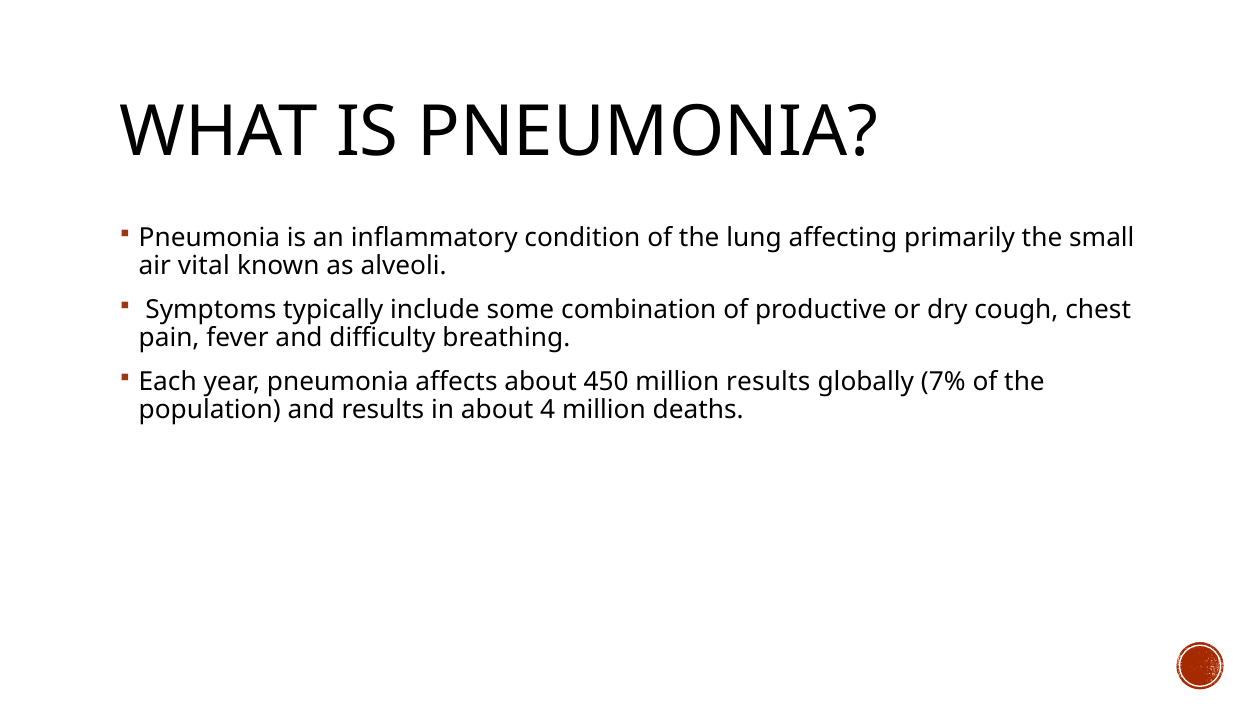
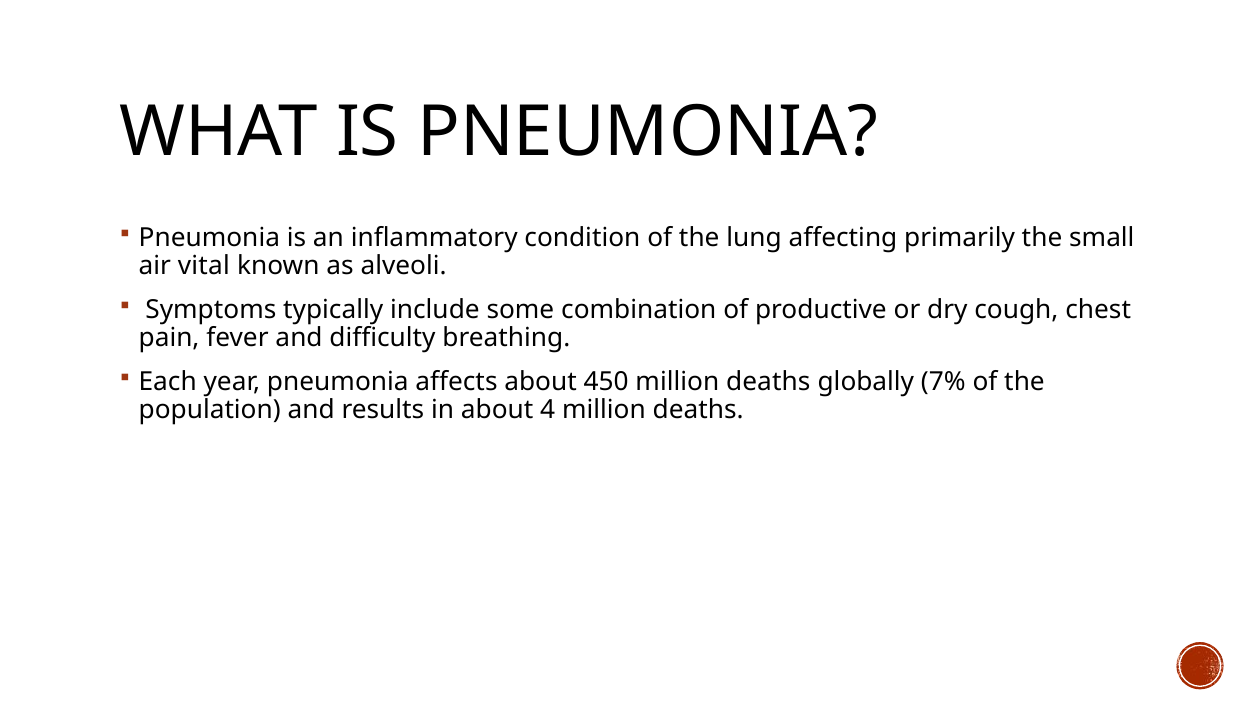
450 million results: results -> deaths (768, 382)
